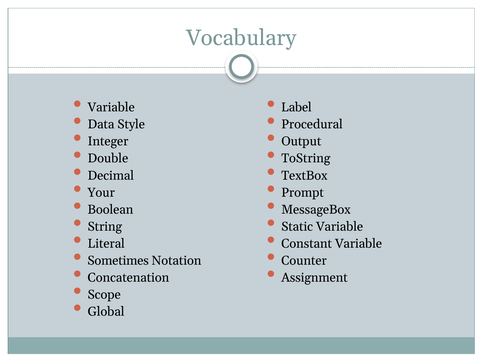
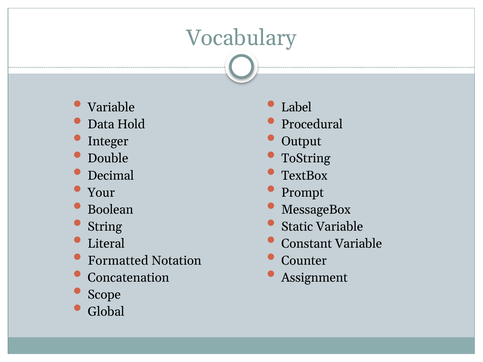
Style: Style -> Hold (131, 125)
Sometimes: Sometimes -> Formatted (118, 261)
